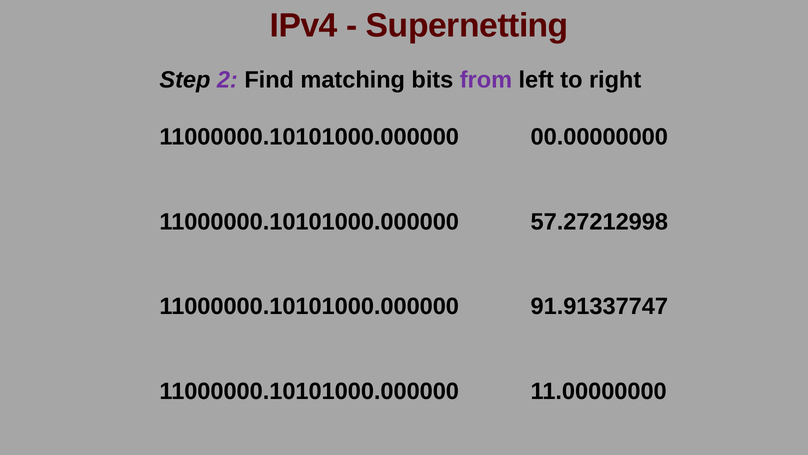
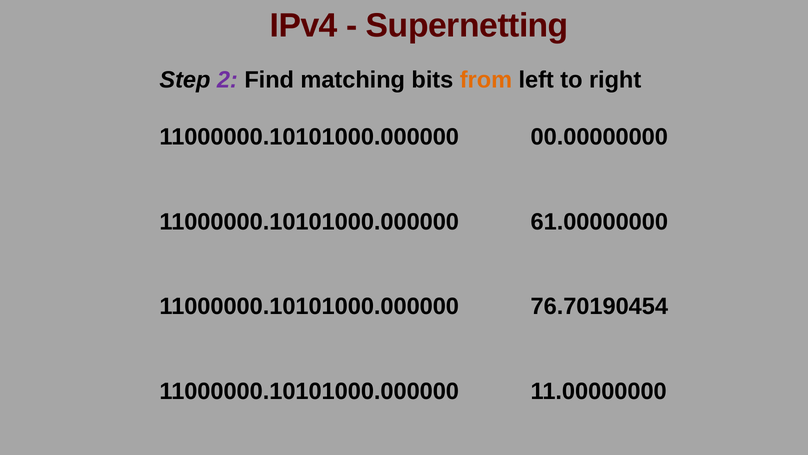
from colour: purple -> orange (486, 80)
57.27212998: 57.27212998 -> 61.00000000 (599, 221)
91.91337747: 91.91337747 -> 76.70190454 (599, 306)
